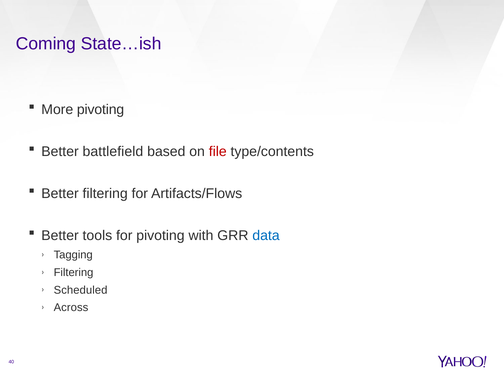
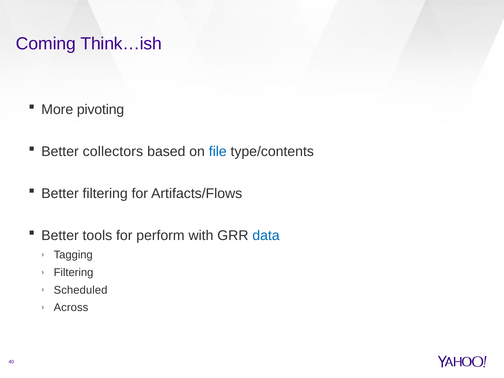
State…ish: State…ish -> Think…ish (121, 44)
battlefield: battlefield -> collectors (113, 151)
file colour: red -> blue (218, 151)
for pivoting: pivoting -> perform (160, 236)
